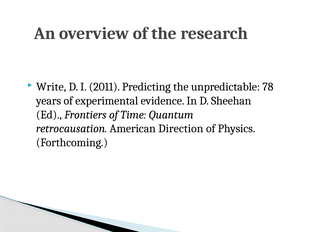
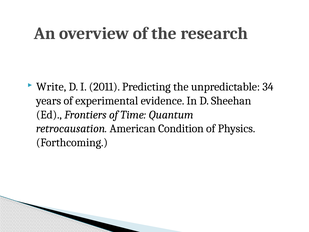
78: 78 -> 34 (268, 87)
Direction: Direction -> Condition (181, 128)
